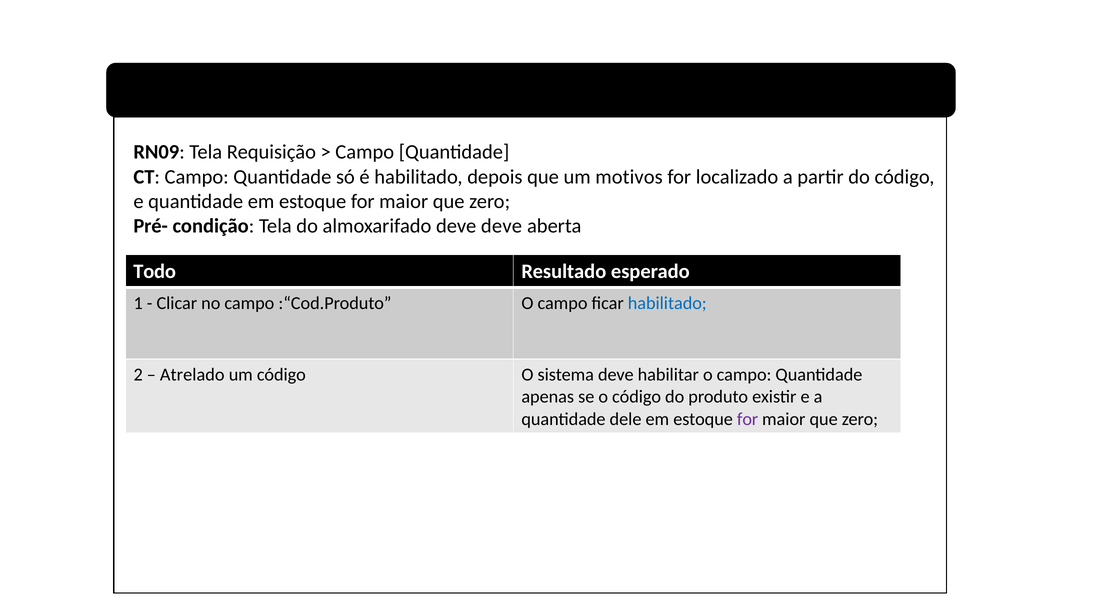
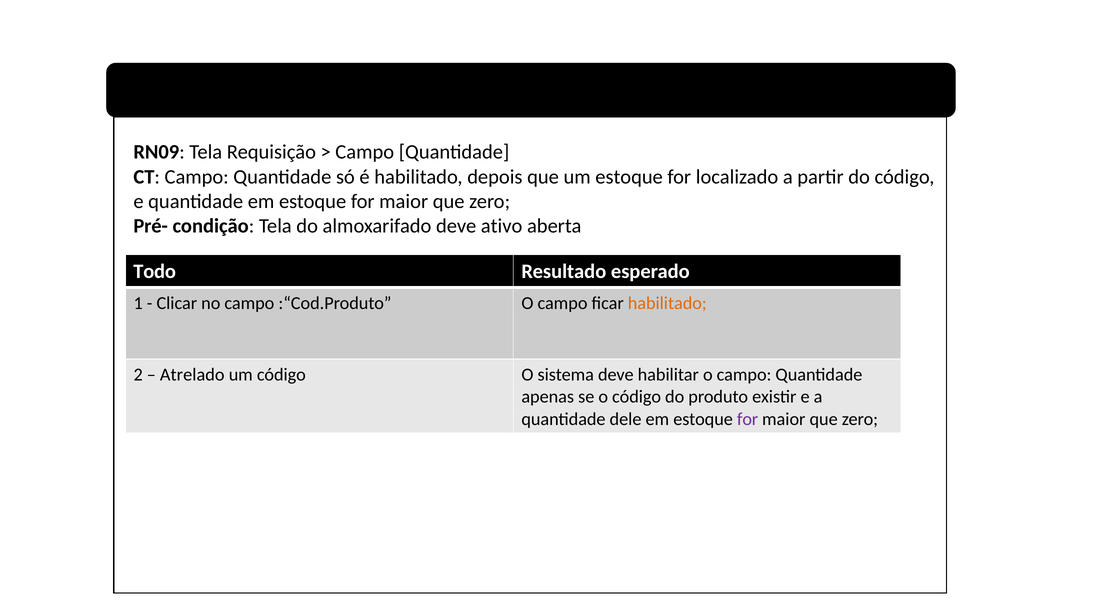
um motivos: motivos -> estoque (629, 177)
deve deve: deve -> ativo (502, 226)
habilitado colour: blue -> orange (667, 303)
